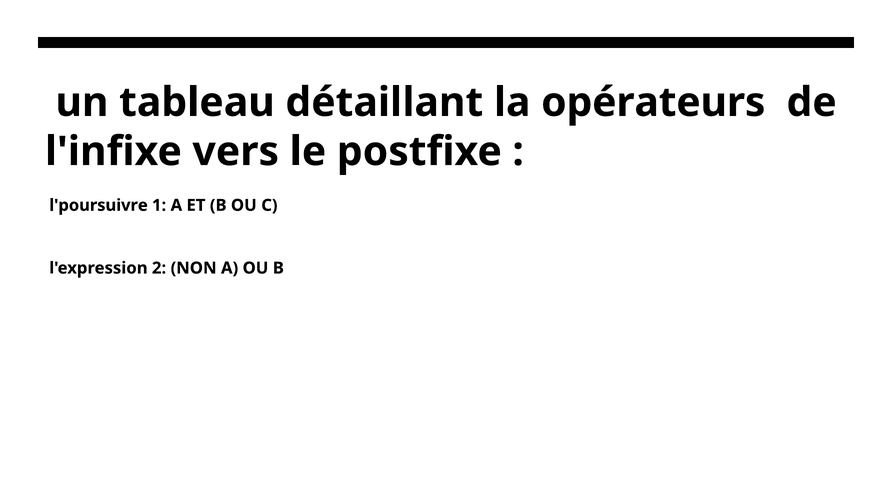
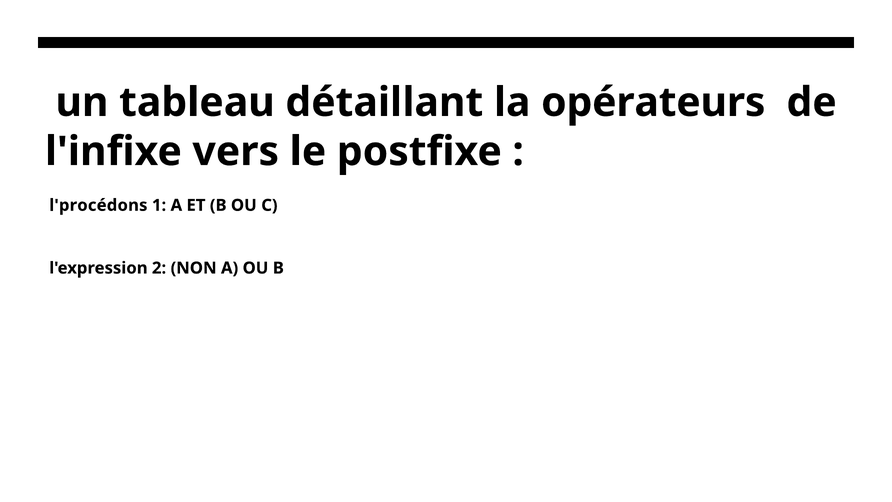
l'poursuivre: l'poursuivre -> l'procédons (98, 205)
